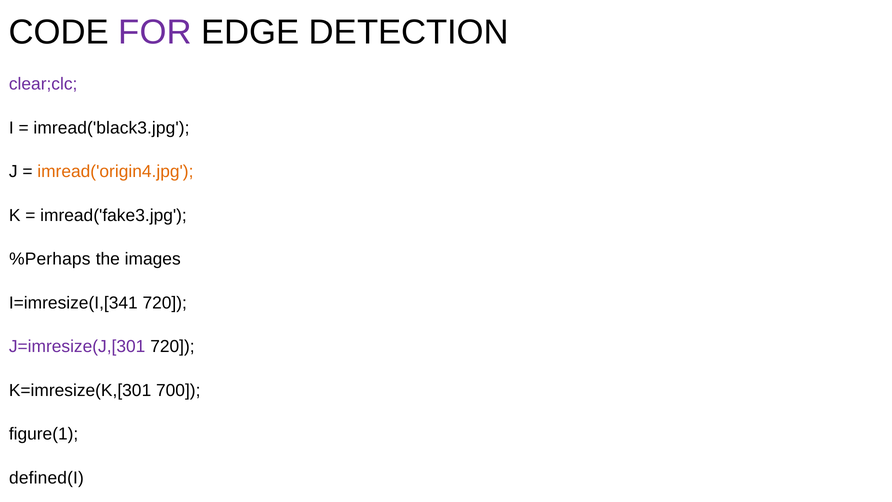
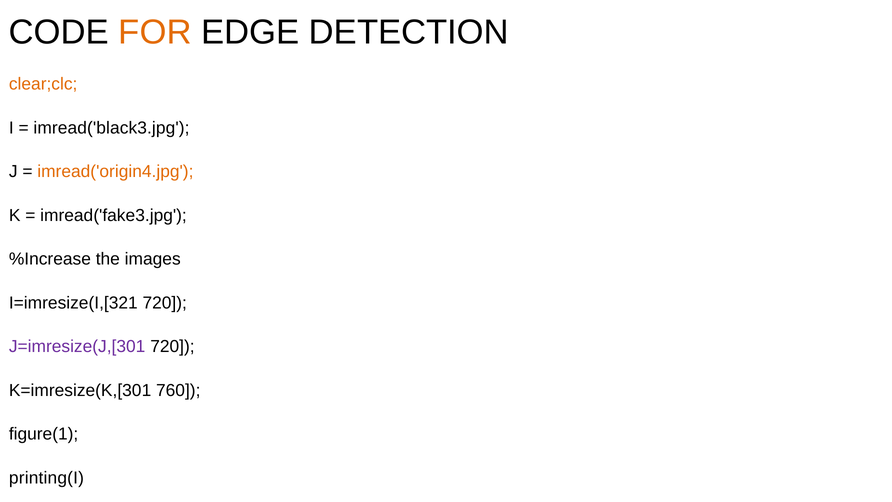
FOR colour: purple -> orange (155, 32)
clear;clc colour: purple -> orange (43, 84)
%Perhaps: %Perhaps -> %Increase (50, 259)
I=imresize(I,[341: I=imresize(I,[341 -> I=imresize(I,[321 (73, 303)
700: 700 -> 760 (178, 390)
defined(I: defined(I -> printing(I (46, 478)
